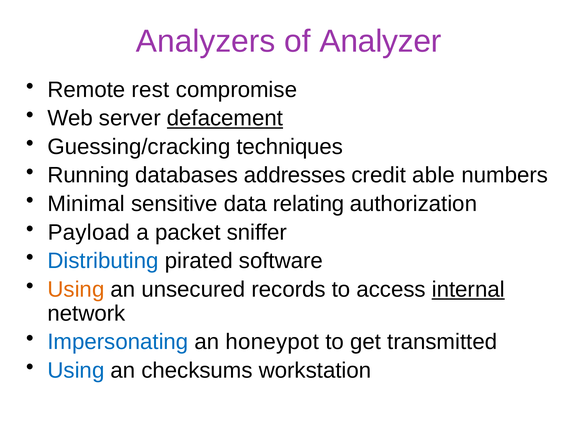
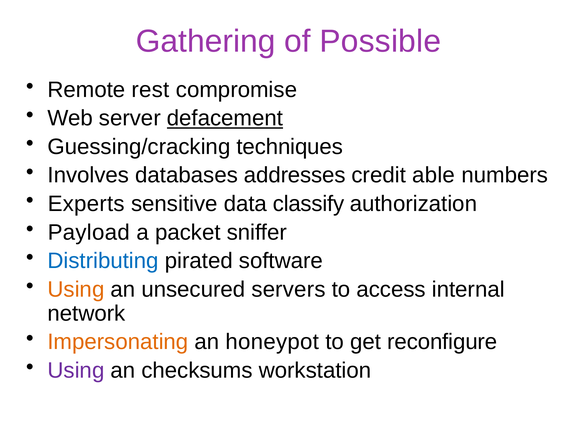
Analyzers: Analyzers -> Gathering (206, 41)
Analyzer: Analyzer -> Possible (380, 41)
Running: Running -> Involves (88, 175)
Minimal: Minimal -> Experts (86, 204)
relating: relating -> classify (309, 204)
records: records -> servers (288, 289)
internal underline: present -> none (468, 289)
Impersonating colour: blue -> orange (118, 342)
transmitted: transmitted -> reconfigure (442, 342)
Using colour: blue -> purple (76, 370)
